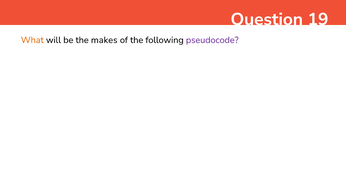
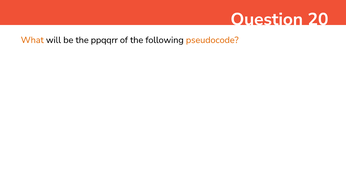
19: 19 -> 20 (318, 19)
makes: makes -> ppqqrr (104, 40)
pseudocode colour: purple -> orange (212, 40)
